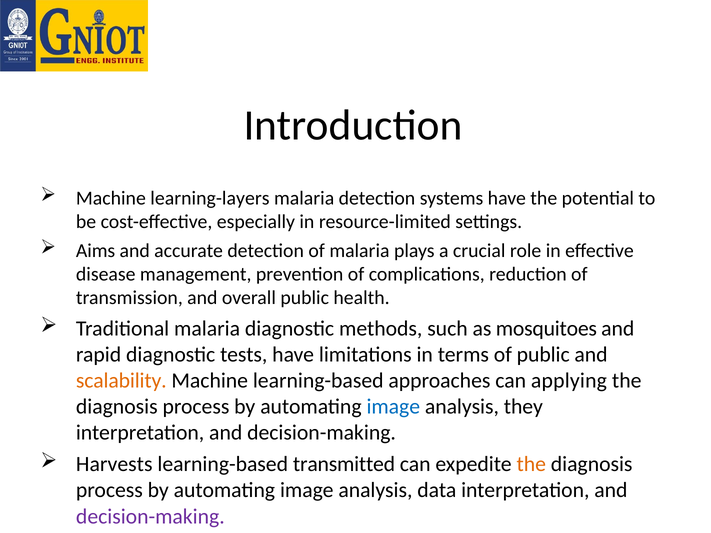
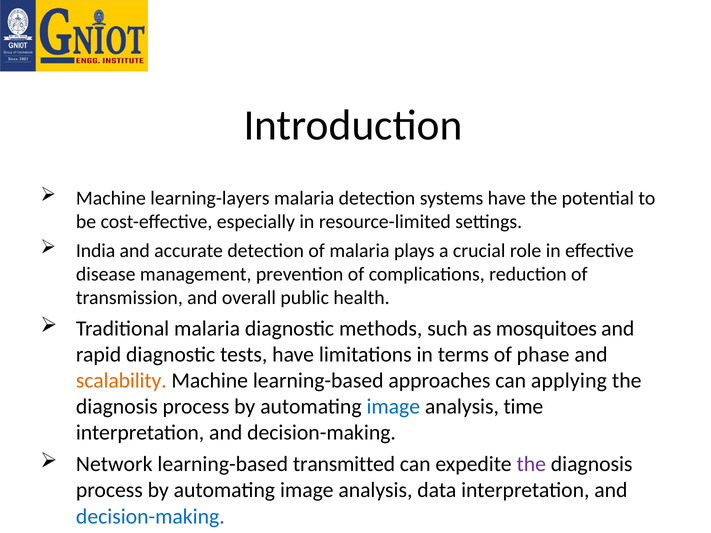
Aims: Aims -> India (96, 251)
of public: public -> phase (543, 355)
they: they -> time (523, 407)
Harvests: Harvests -> Network (114, 464)
the colour: orange -> purple (531, 464)
decision-making colour: purple -> blue (150, 517)
